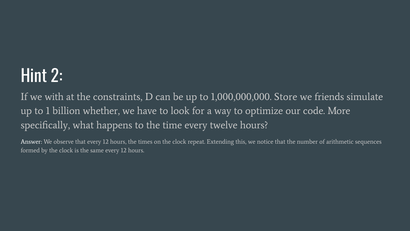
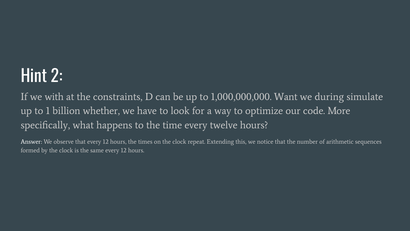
Store: Store -> Want (286, 97)
friends: friends -> during (329, 97)
